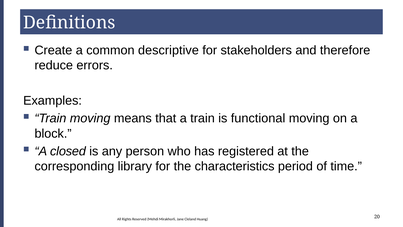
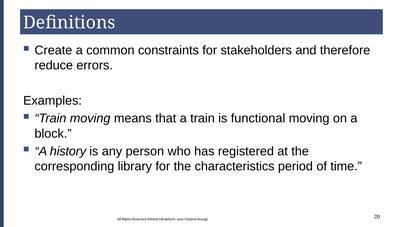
descriptive: descriptive -> constraints (168, 50)
closed: closed -> history (68, 151)
